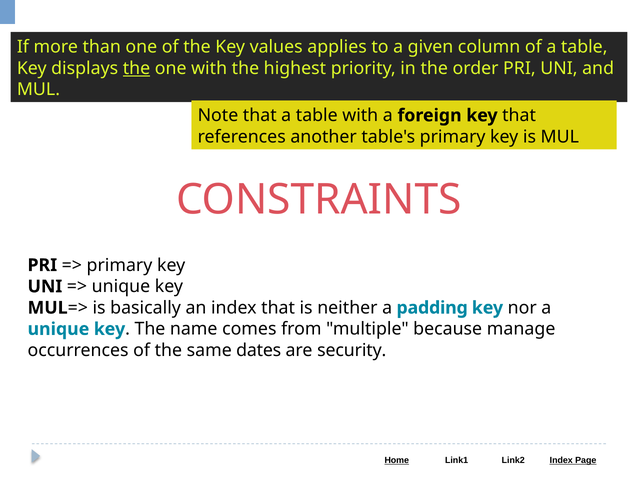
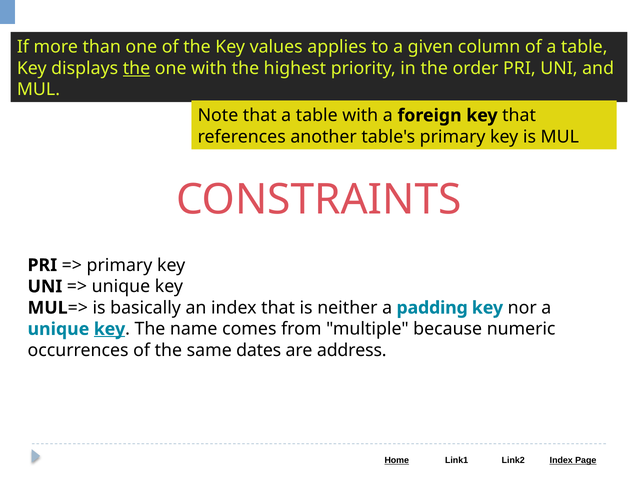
key underline: none -> present (110, 329)
manage: manage -> numeric (521, 329)
security: security -> address (352, 350)
